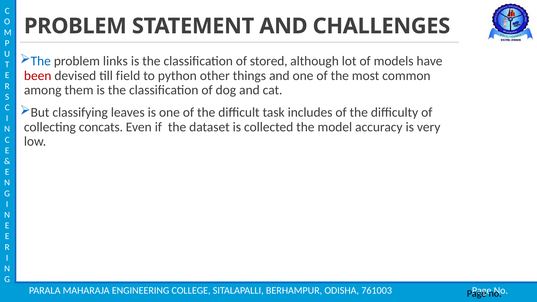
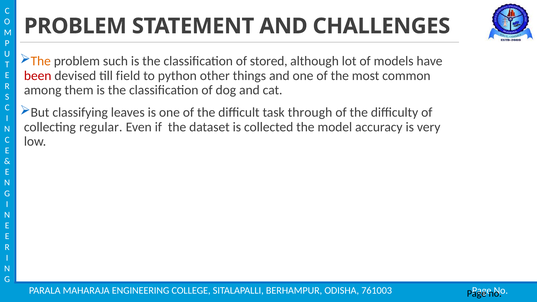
The colour: blue -> orange (41, 61)
links: links -> such (115, 61)
includes: includes -> through (310, 112)
concats: concats -> regular (101, 127)
